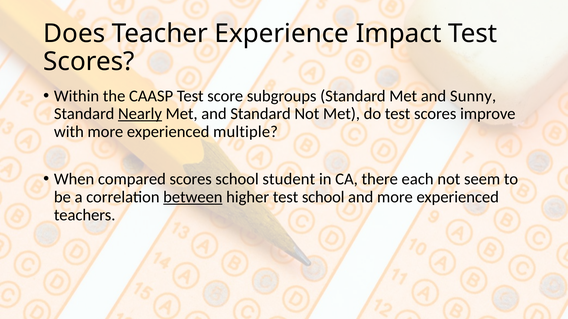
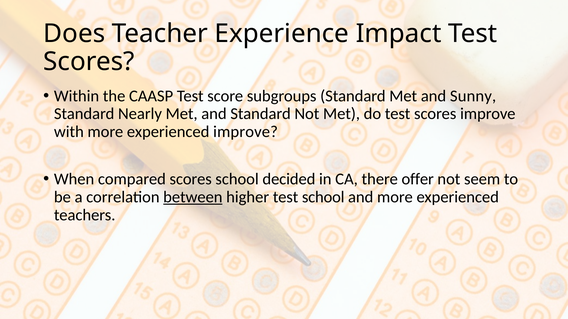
Nearly underline: present -> none (140, 114)
experienced multiple: multiple -> improve (246, 132)
student: student -> decided (289, 179)
each: each -> offer (418, 179)
